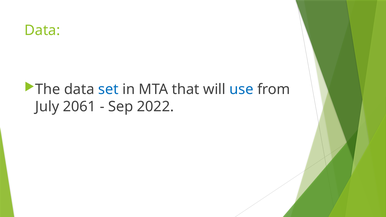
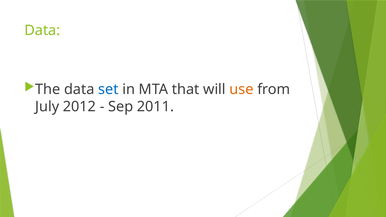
use colour: blue -> orange (241, 89)
2061: 2061 -> 2012 (79, 107)
2022: 2022 -> 2011 (155, 107)
